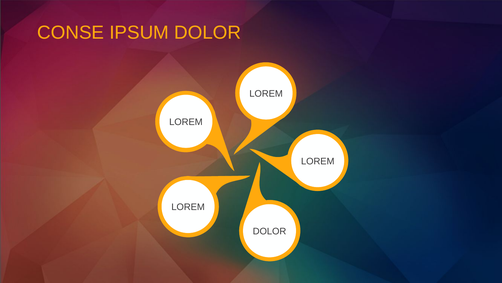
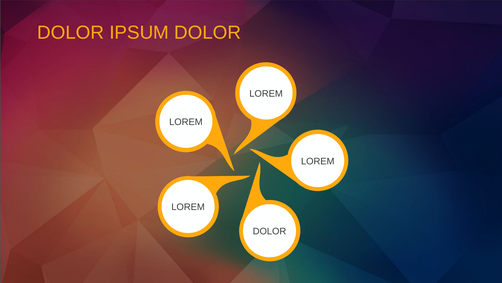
CONSE: CONSE -> DOLOR (71, 33)
